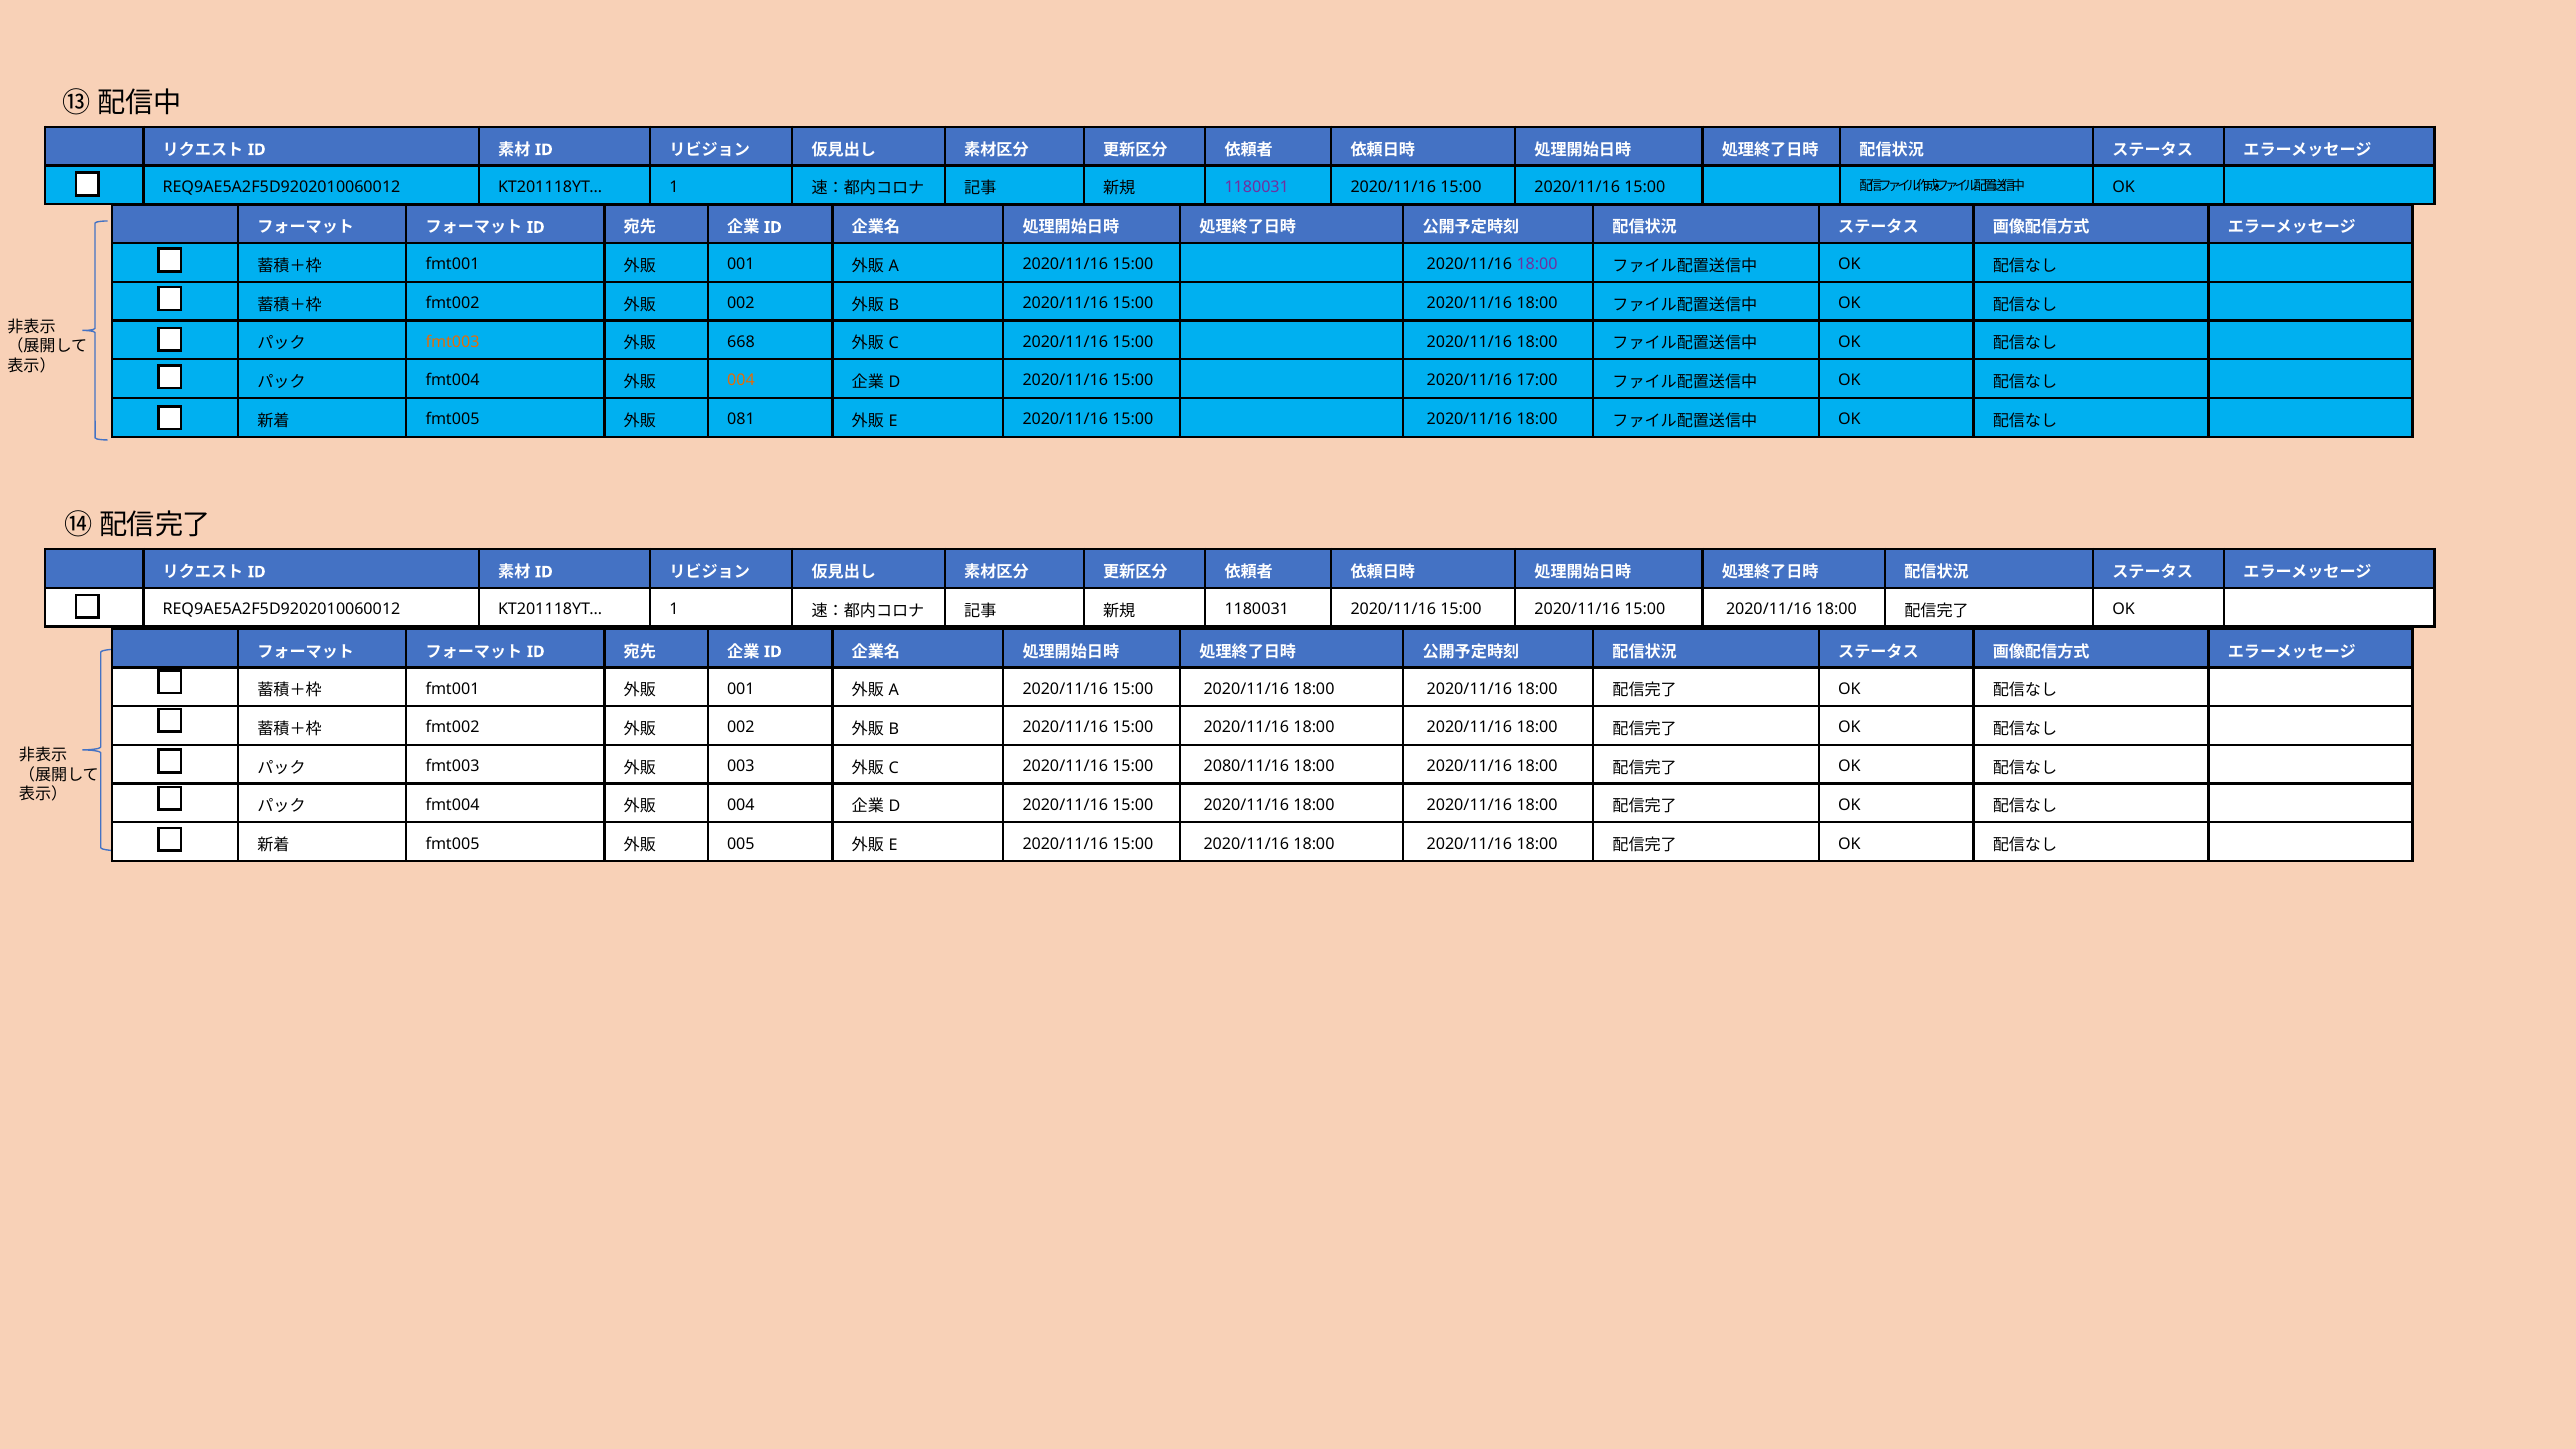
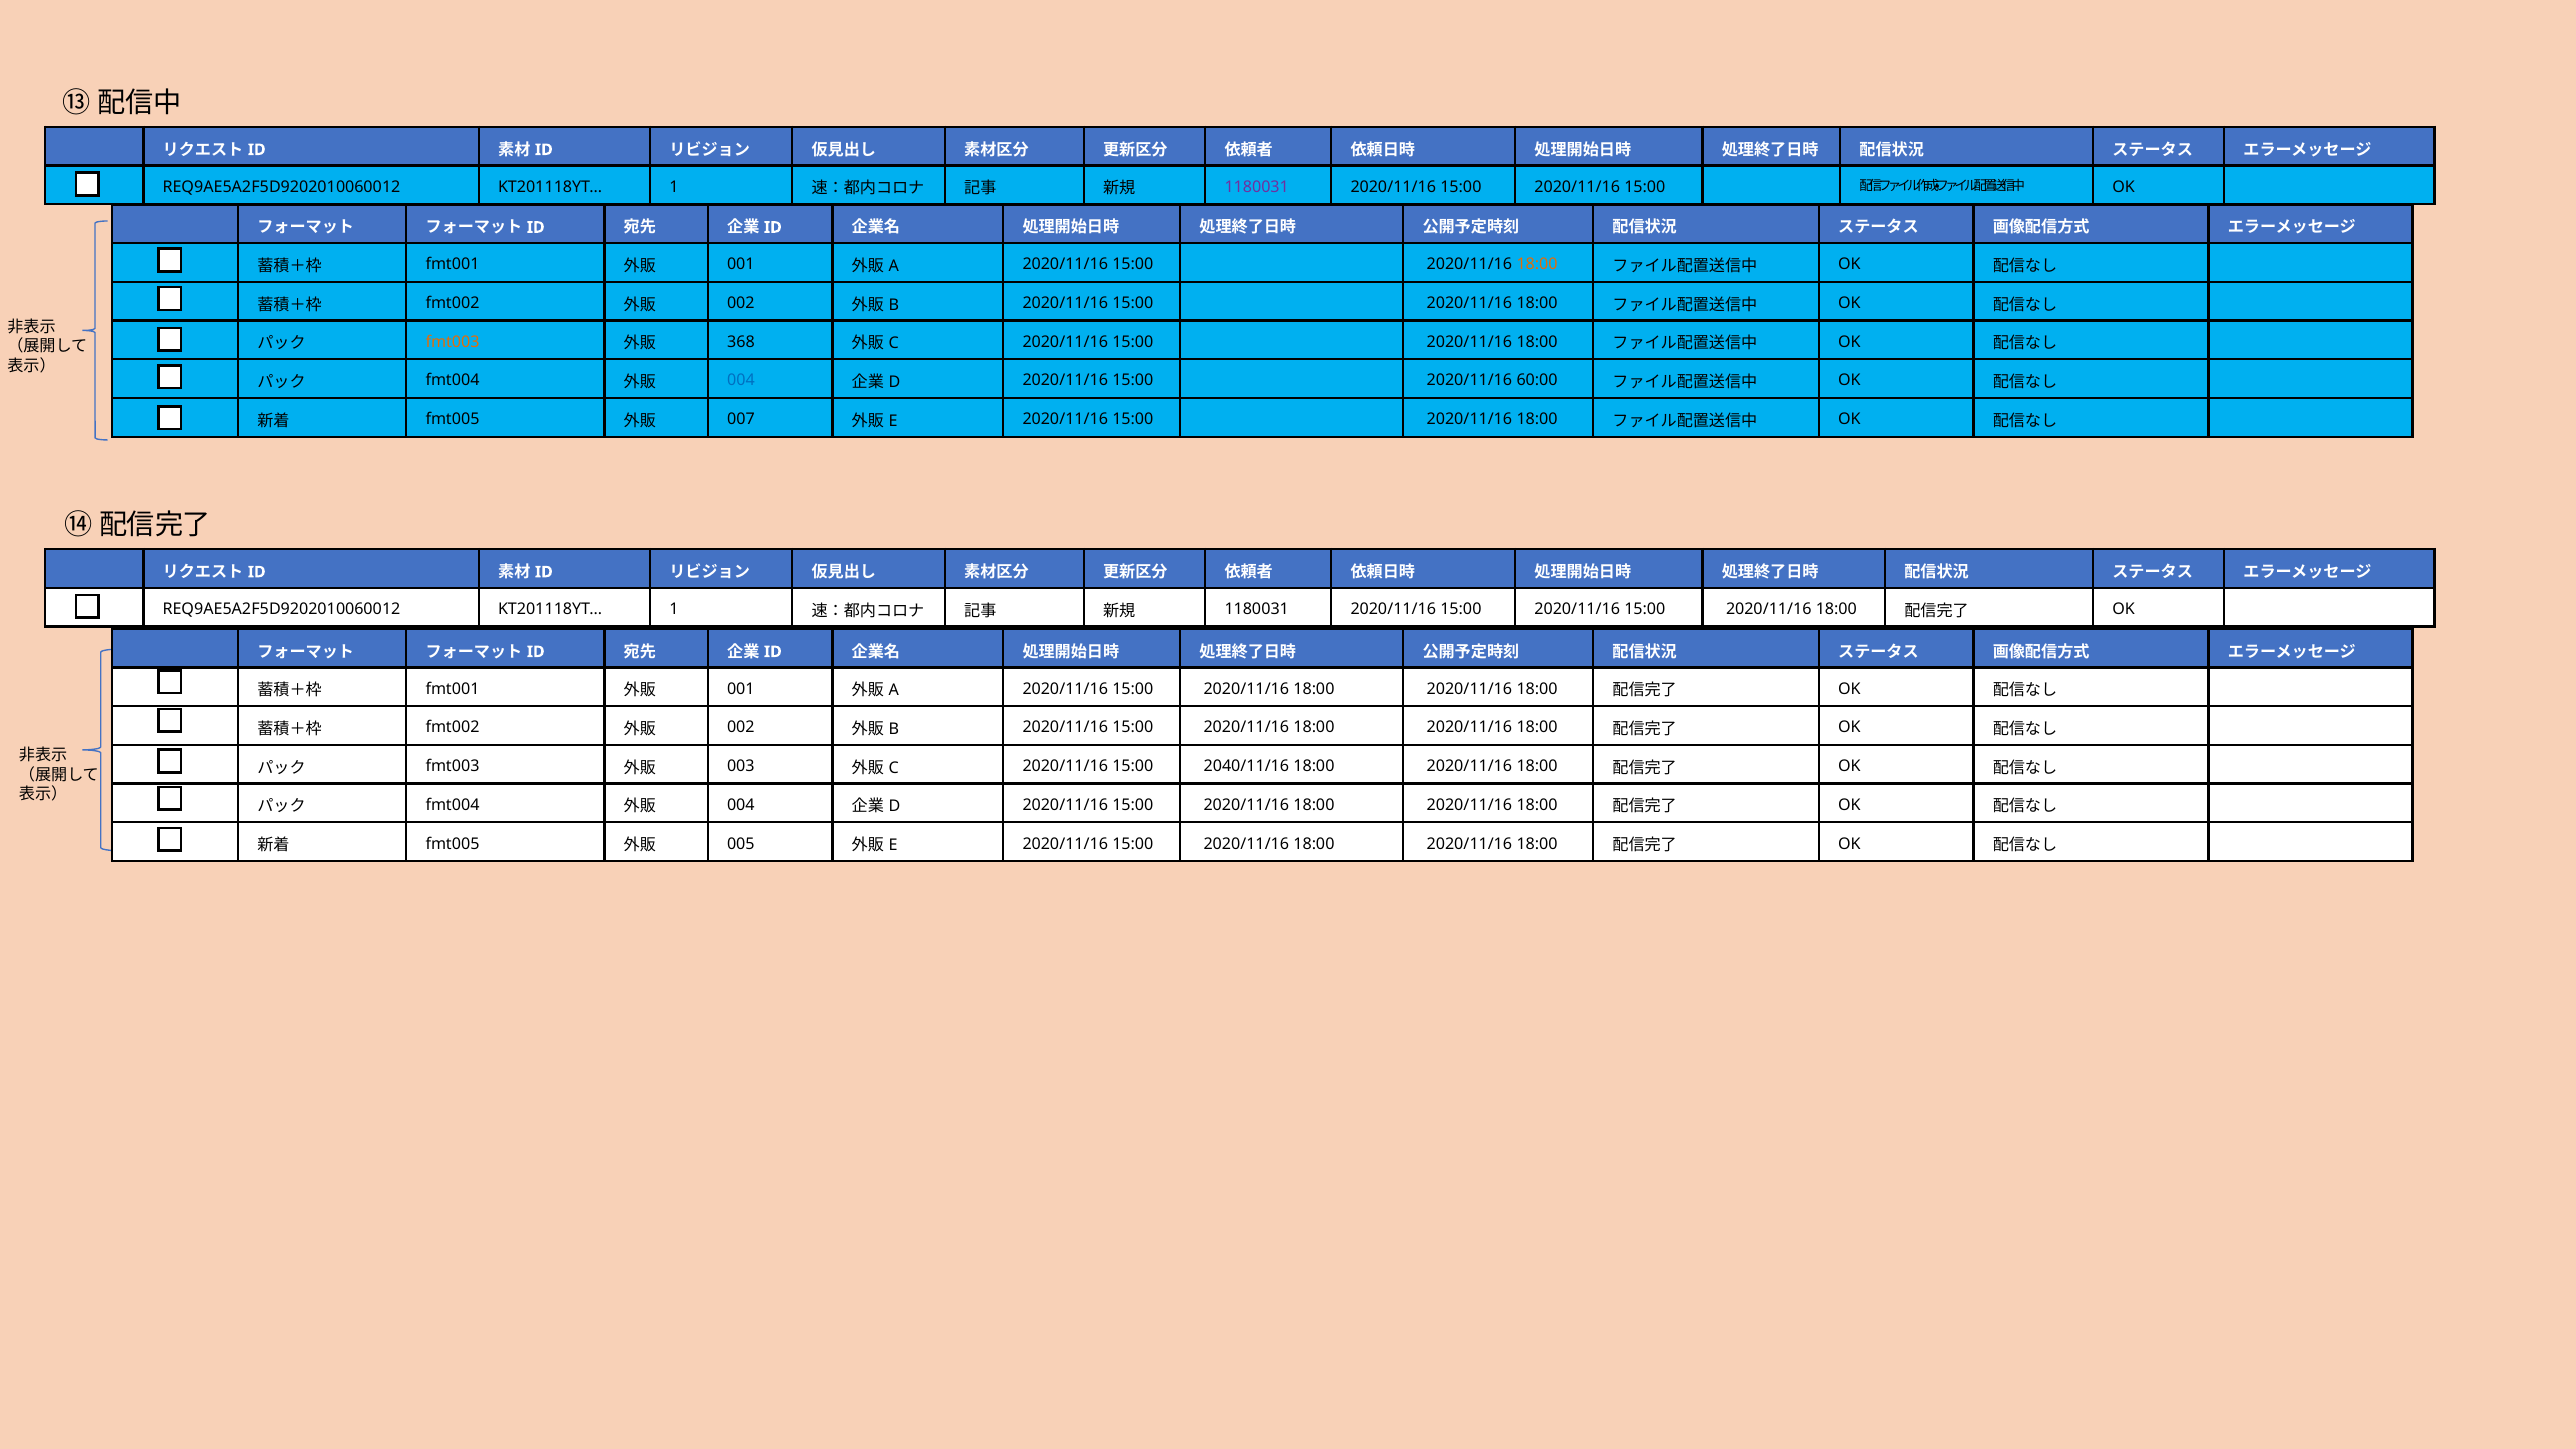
18:00 colour: purple -> orange (1537, 264)
668: 668 -> 368 (741, 342)
004 colour: orange -> blue (741, 381)
17:00: 17:00 -> 60:00 (1537, 381)
081: 081 -> 007 (741, 419)
2080/11/16: 2080/11/16 -> 2040/11/16 (1246, 766)
